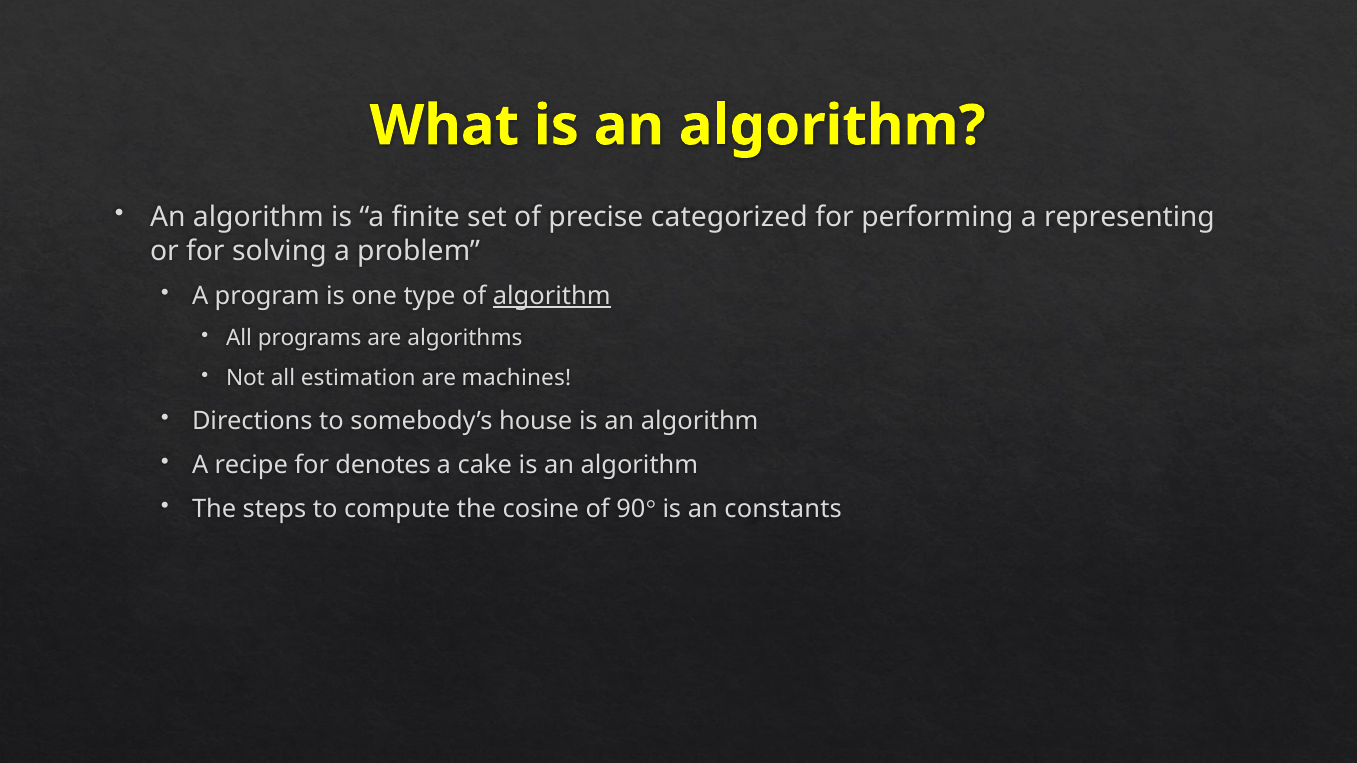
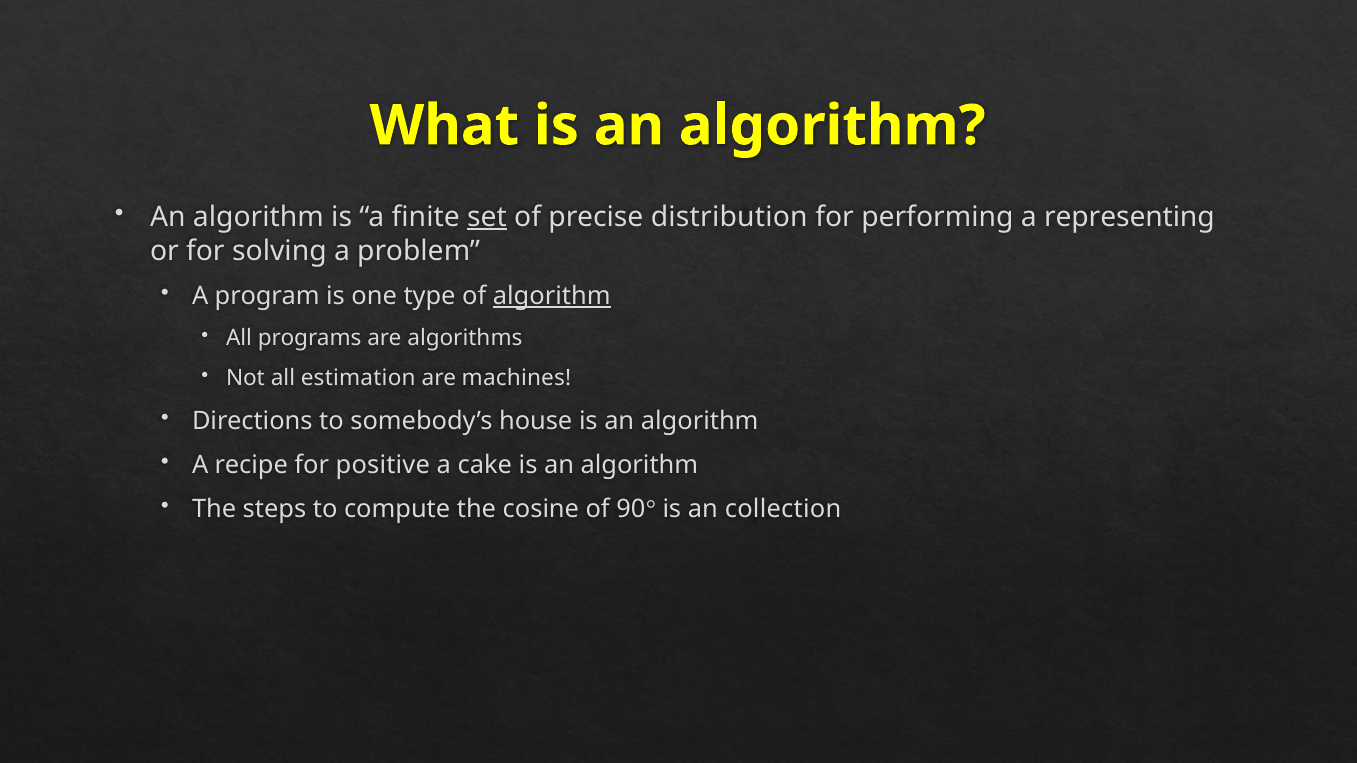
set underline: none -> present (487, 217)
categorized: categorized -> distribution (729, 217)
denotes: denotes -> positive (383, 465)
constants: constants -> collection (783, 509)
